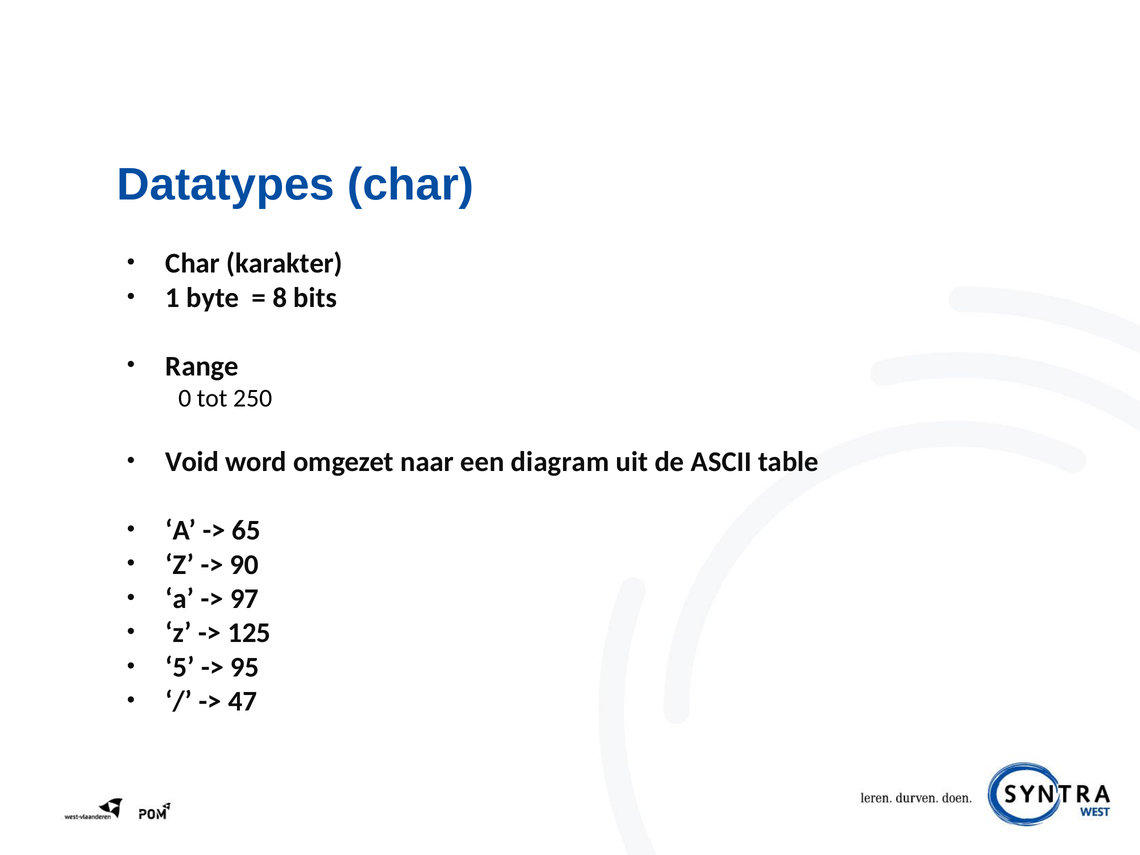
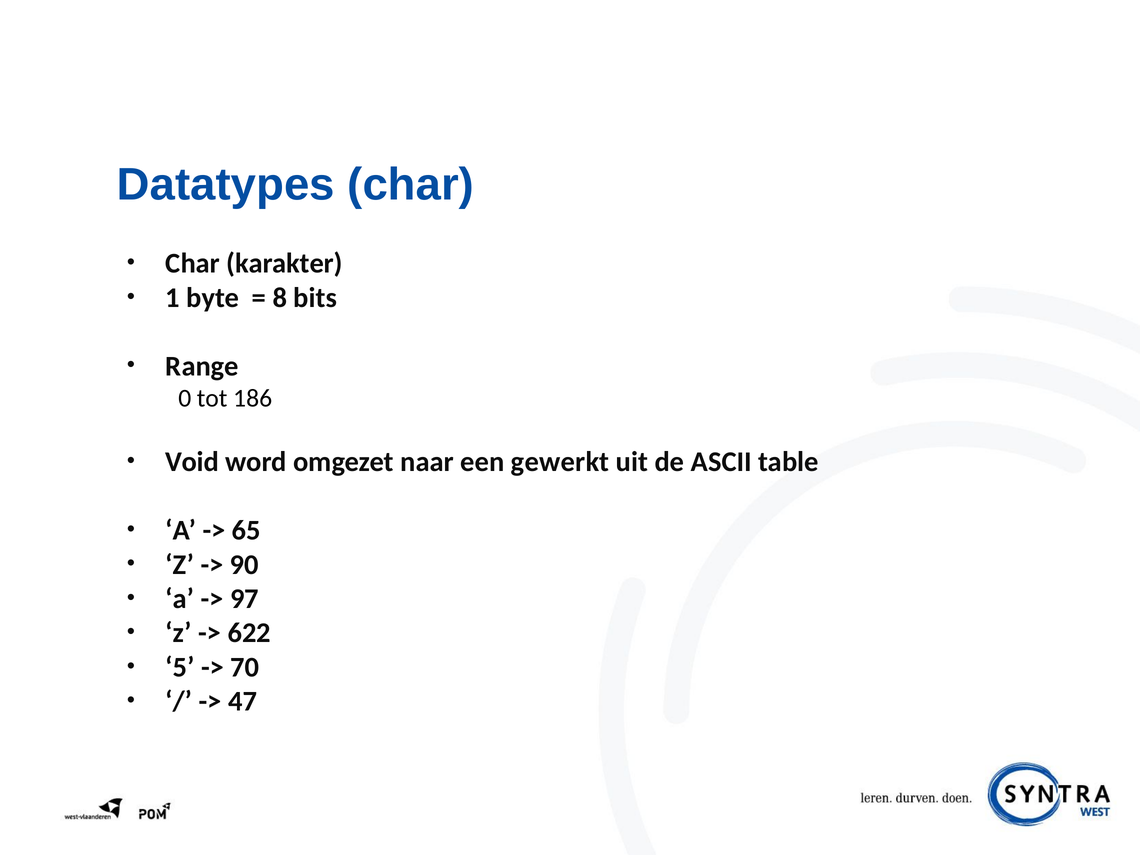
250: 250 -> 186 (253, 399)
diagram: diagram -> gewerkt (560, 462)
125: 125 -> 622 (249, 633)
95: 95 -> 70 (245, 667)
